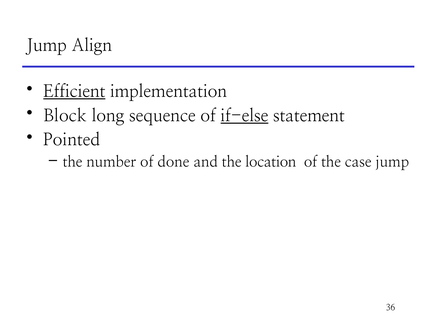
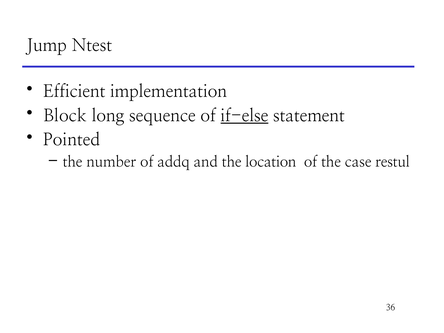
Align: Align -> Ntest (92, 46)
Efficient underline: present -> none (74, 91)
done: done -> addq (174, 162)
case jump: jump -> restul (392, 162)
